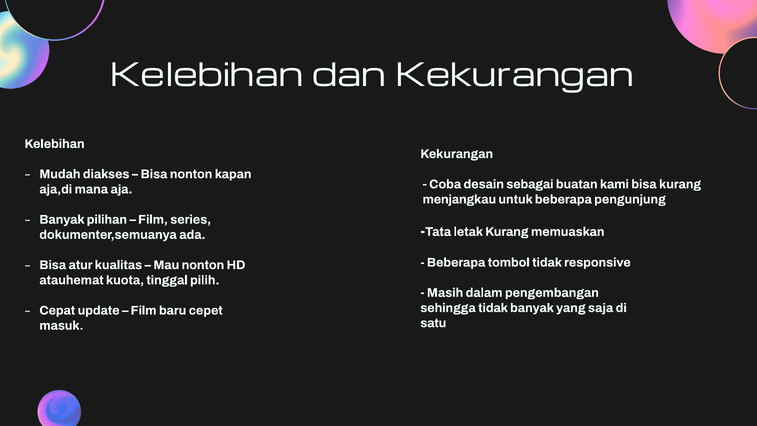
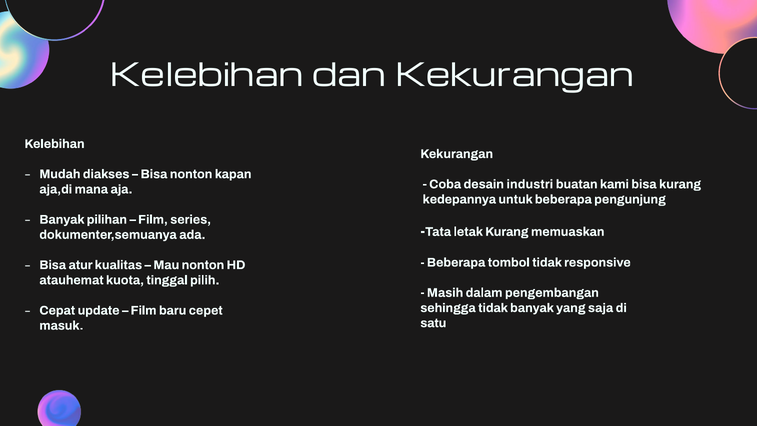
sebagai: sebagai -> industri (530, 184)
menjangkau: menjangkau -> kedepannya (459, 199)
